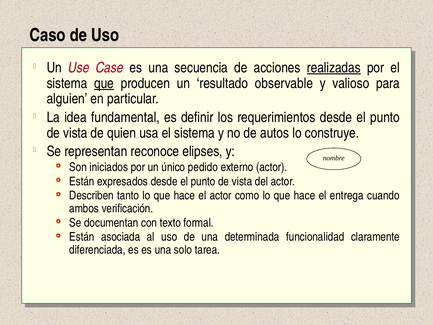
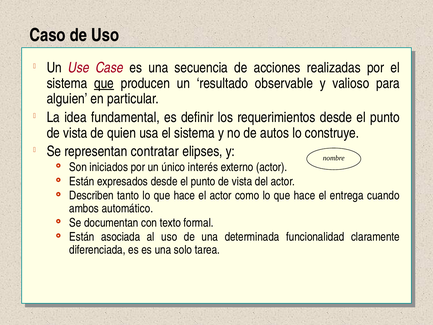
realizadas underline: present -> none (334, 68)
reconoce: reconoce -> contratar (155, 151)
pedido: pedido -> interés (203, 167)
verificación: verificación -> automático (127, 208)
